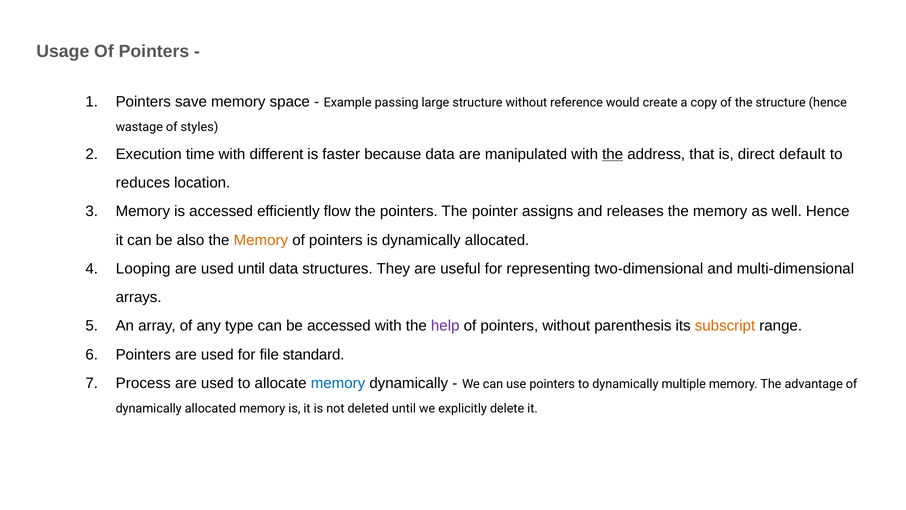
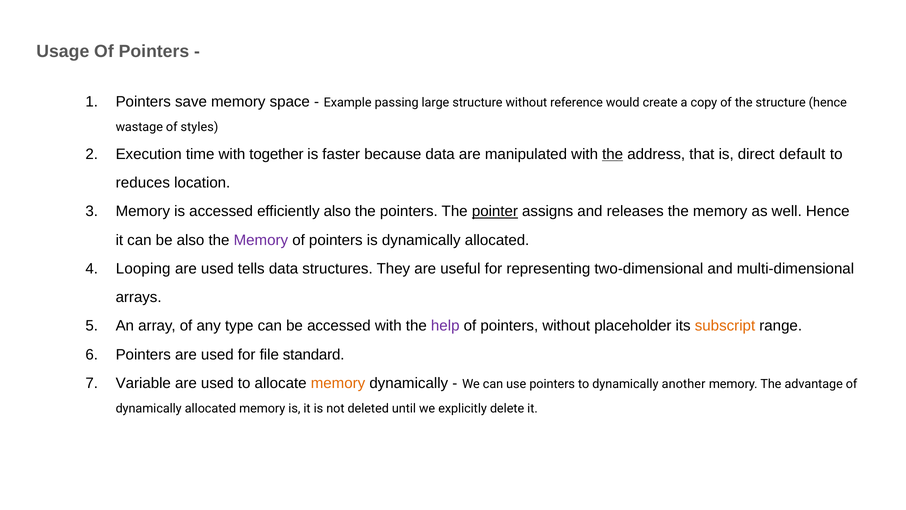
different: different -> together (277, 154)
efficiently flow: flow -> also (337, 211)
pointer underline: none -> present (495, 211)
Memory colour: orange -> purple (261, 240)
used until: until -> tells (251, 269)
parenthesis: parenthesis -> placeholder (633, 326)
Process: Process -> Variable (143, 383)
memory colour: blue -> orange (338, 383)
multiple: multiple -> another (684, 384)
